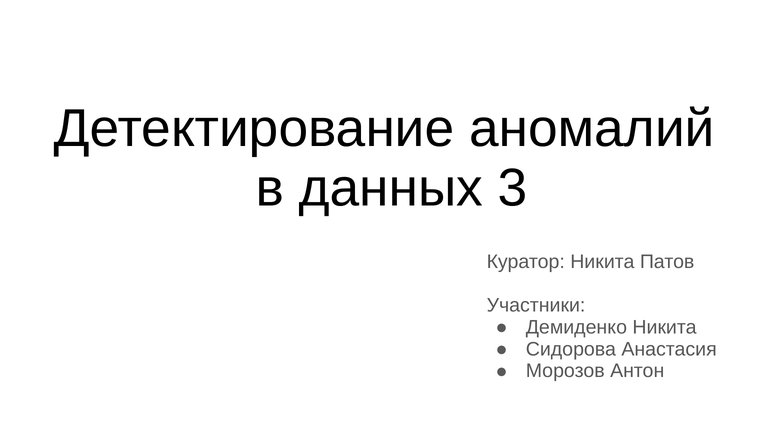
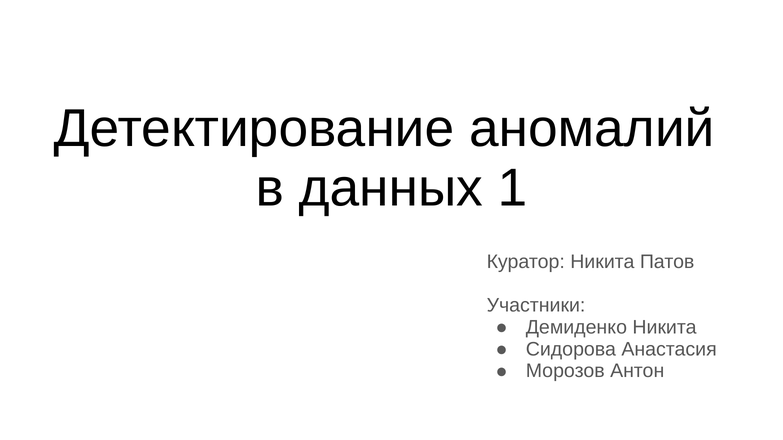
3: 3 -> 1 (512, 188)
